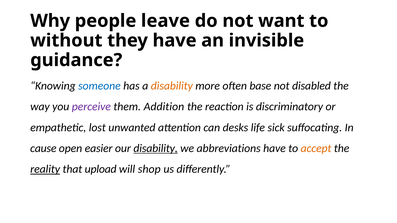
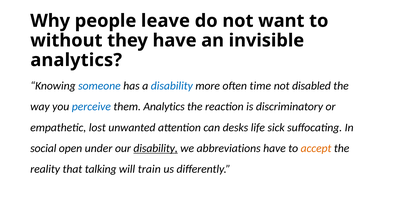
guidance: guidance -> analytics (76, 60)
disability colour: orange -> blue (172, 86)
base: base -> time (260, 86)
perceive colour: purple -> blue (91, 107)
them Addition: Addition -> Analytics (164, 107)
cause: cause -> social (43, 148)
easier: easier -> under (99, 148)
reality underline: present -> none (45, 169)
upload: upload -> talking (101, 169)
shop: shop -> train (149, 169)
